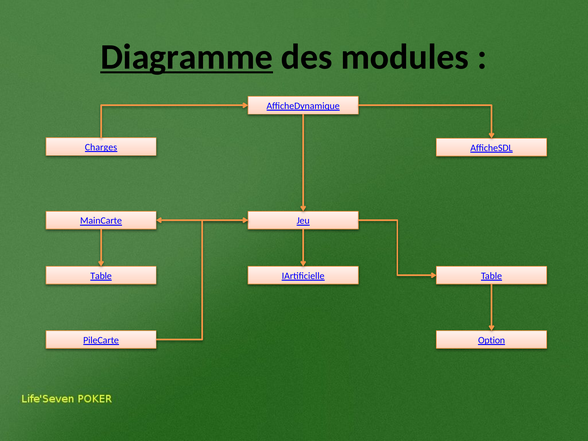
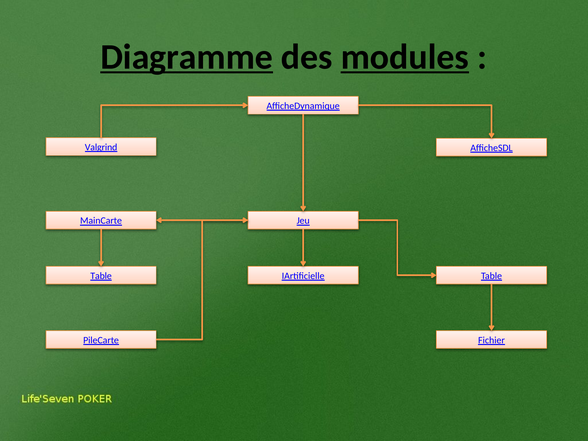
modules underline: none -> present (405, 57)
Charges: Charges -> Valgrind (101, 147)
Option: Option -> Fichier (492, 340)
